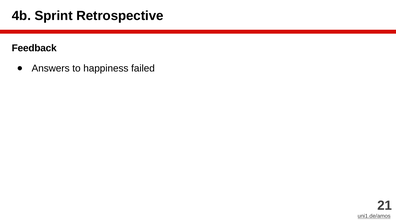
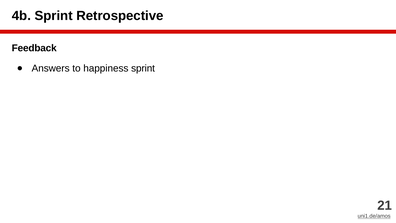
happiness failed: failed -> sprint (143, 68)
